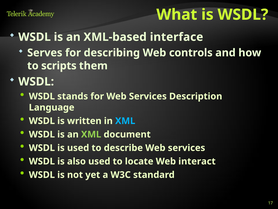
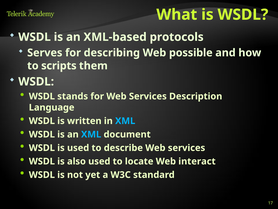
interface: interface -> protocols (177, 37)
controls: controls -> possible (191, 53)
XML colour: light green -> light blue (91, 134)
